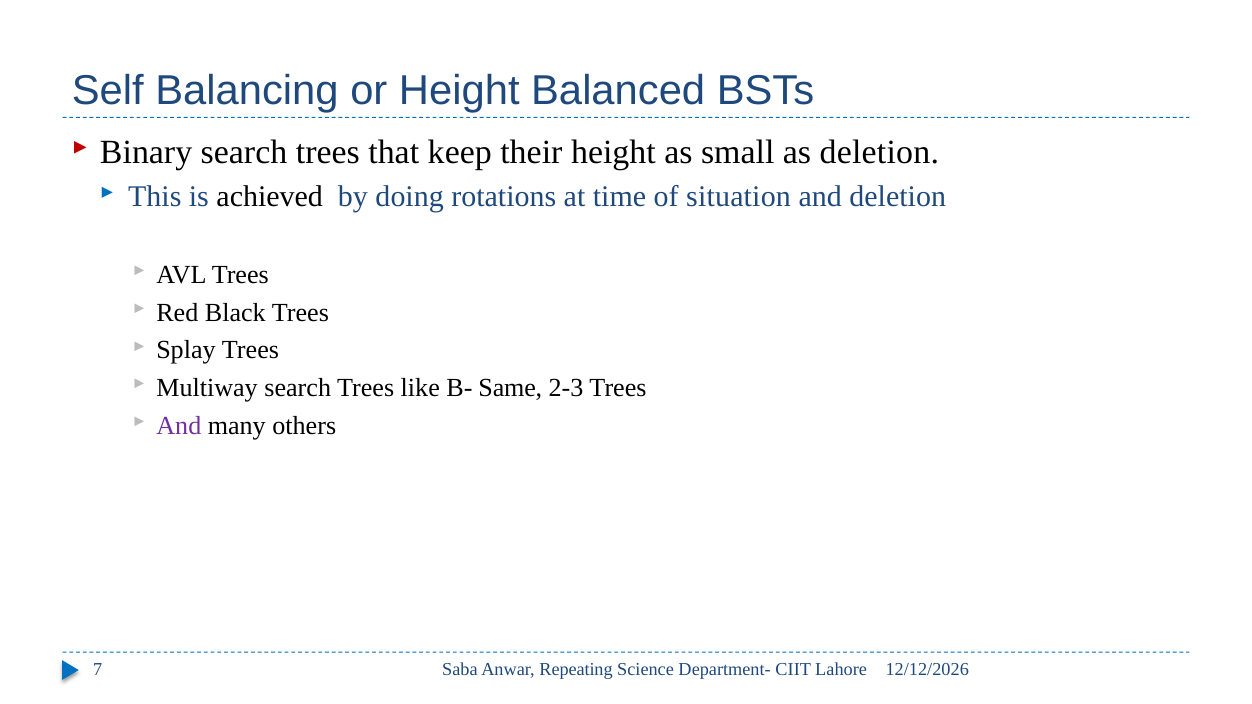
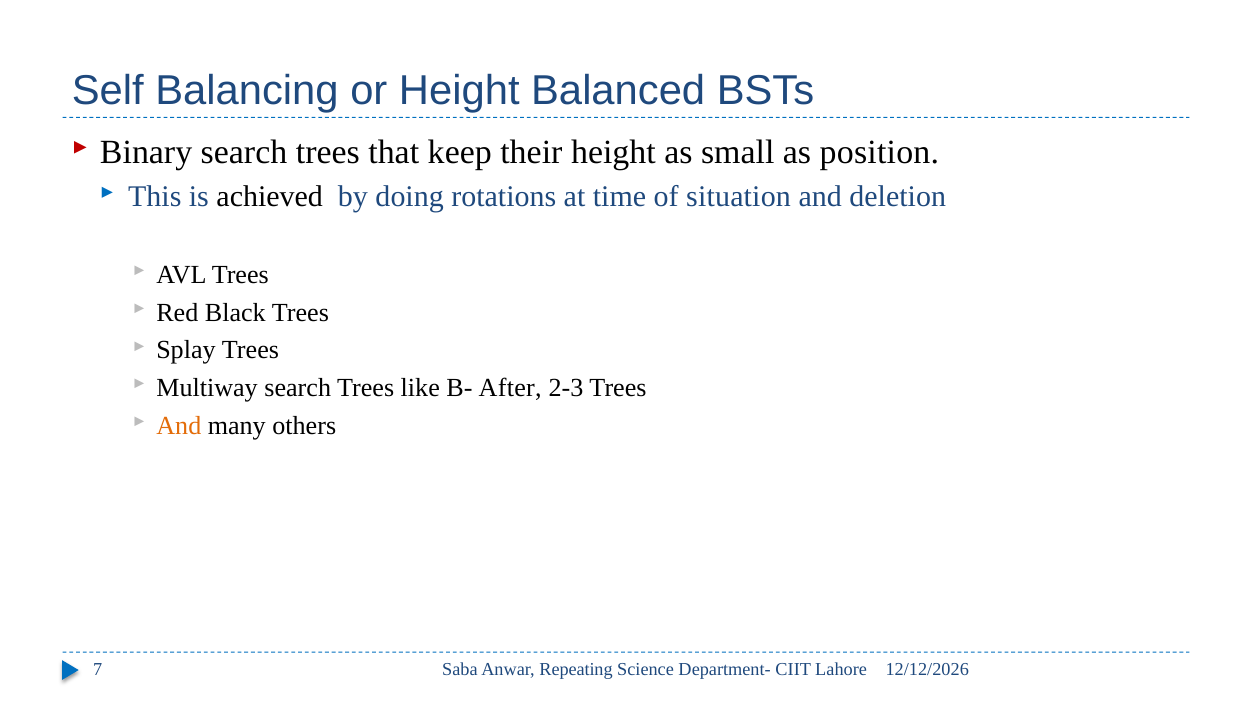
as deletion: deletion -> position (879, 153)
Same: Same -> After (510, 388)
And colour: purple -> orange (179, 426)
